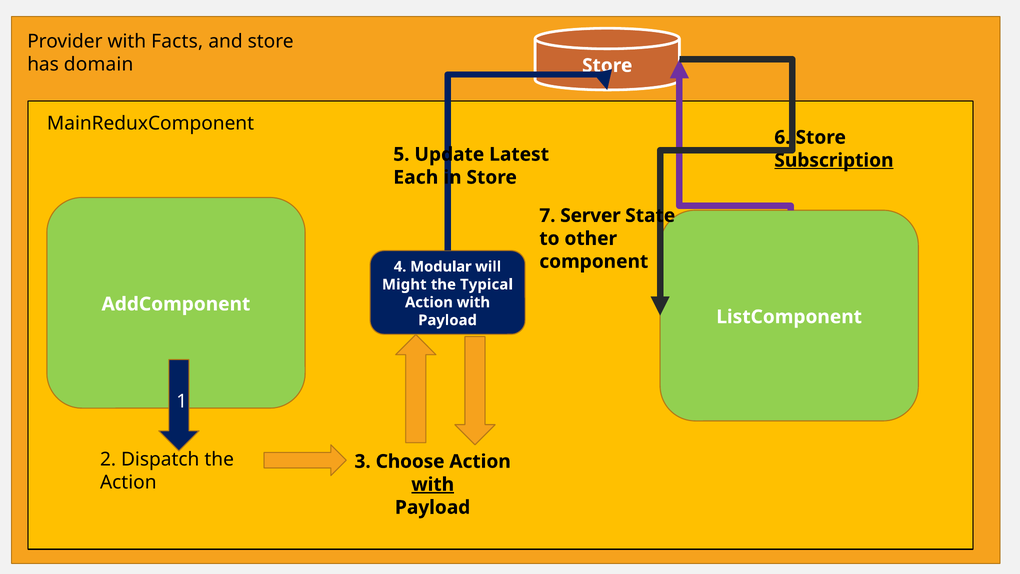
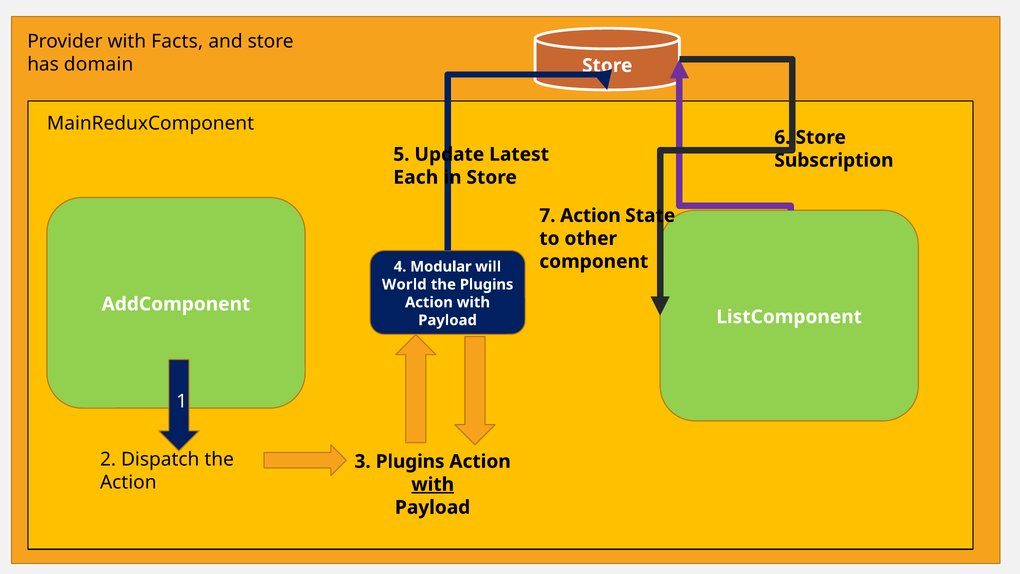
Subscription underline: present -> none (834, 160)
7 Server: Server -> Action (590, 216)
Might: Might -> World (404, 284)
the Typical: Typical -> Plugins (487, 284)
3 Choose: Choose -> Plugins (410, 461)
